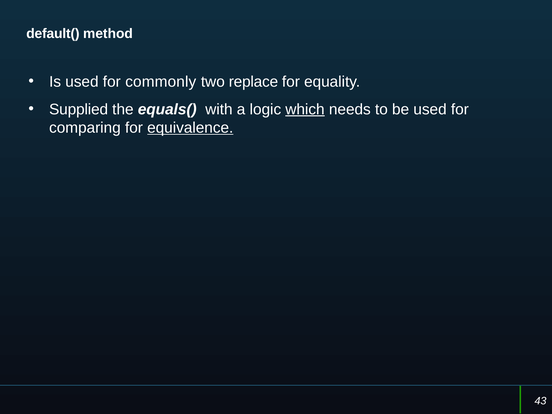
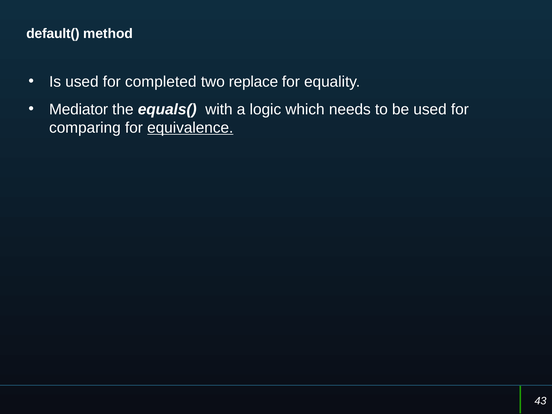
commonly: commonly -> completed (161, 82)
Supplied: Supplied -> Mediator (79, 109)
which underline: present -> none (305, 109)
